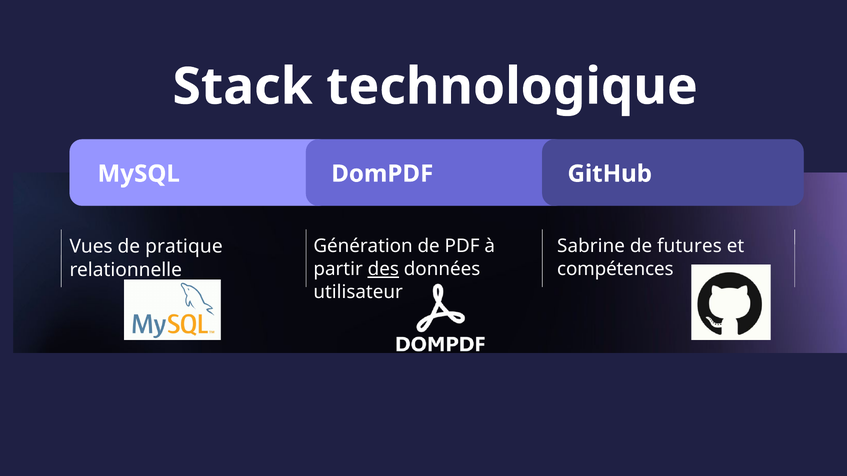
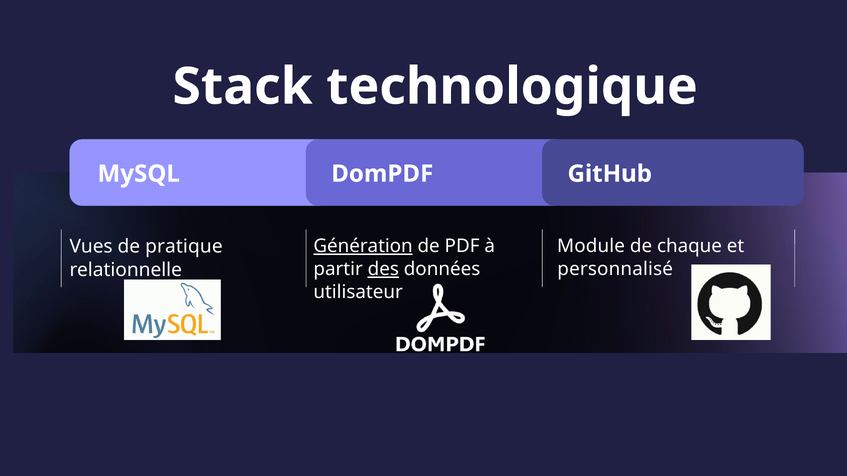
Génération underline: none -> present (363, 246)
Sabrine: Sabrine -> Module (591, 246)
futures: futures -> chaque (690, 246)
compétences: compétences -> personnalisé (615, 269)
